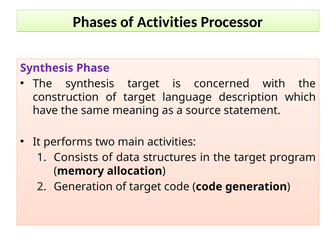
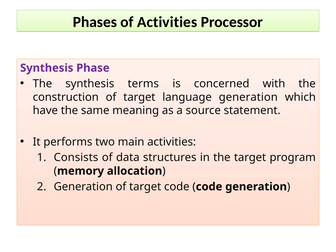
synthesis target: target -> terms (143, 84)
language description: description -> generation (248, 97)
